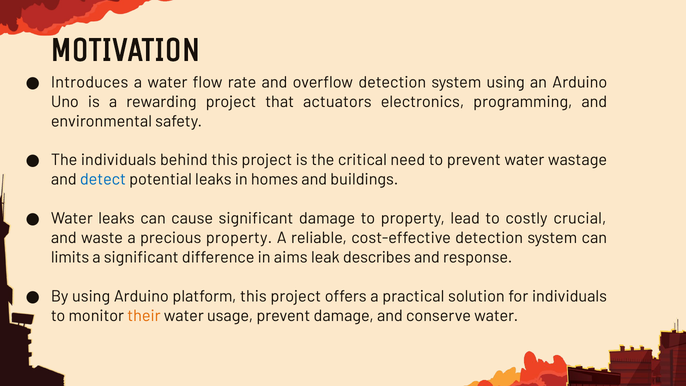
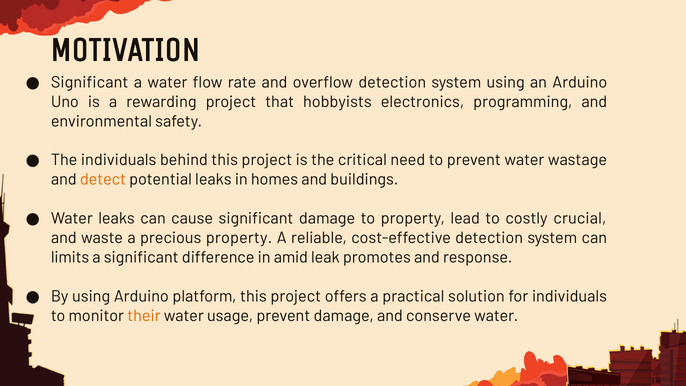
Introduces: Introduces -> Significant (90, 82)
actuators: actuators -> hobbyists (337, 102)
detect colour: blue -> orange (103, 180)
aims: aims -> amid (291, 257)
describes: describes -> promotes (377, 257)
